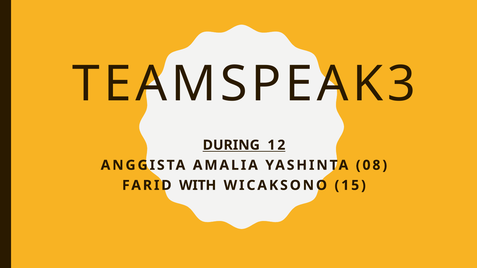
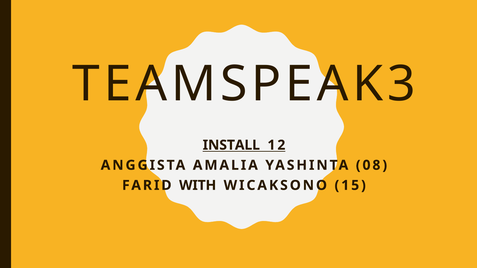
DURING: DURING -> INSTALL (231, 145)
